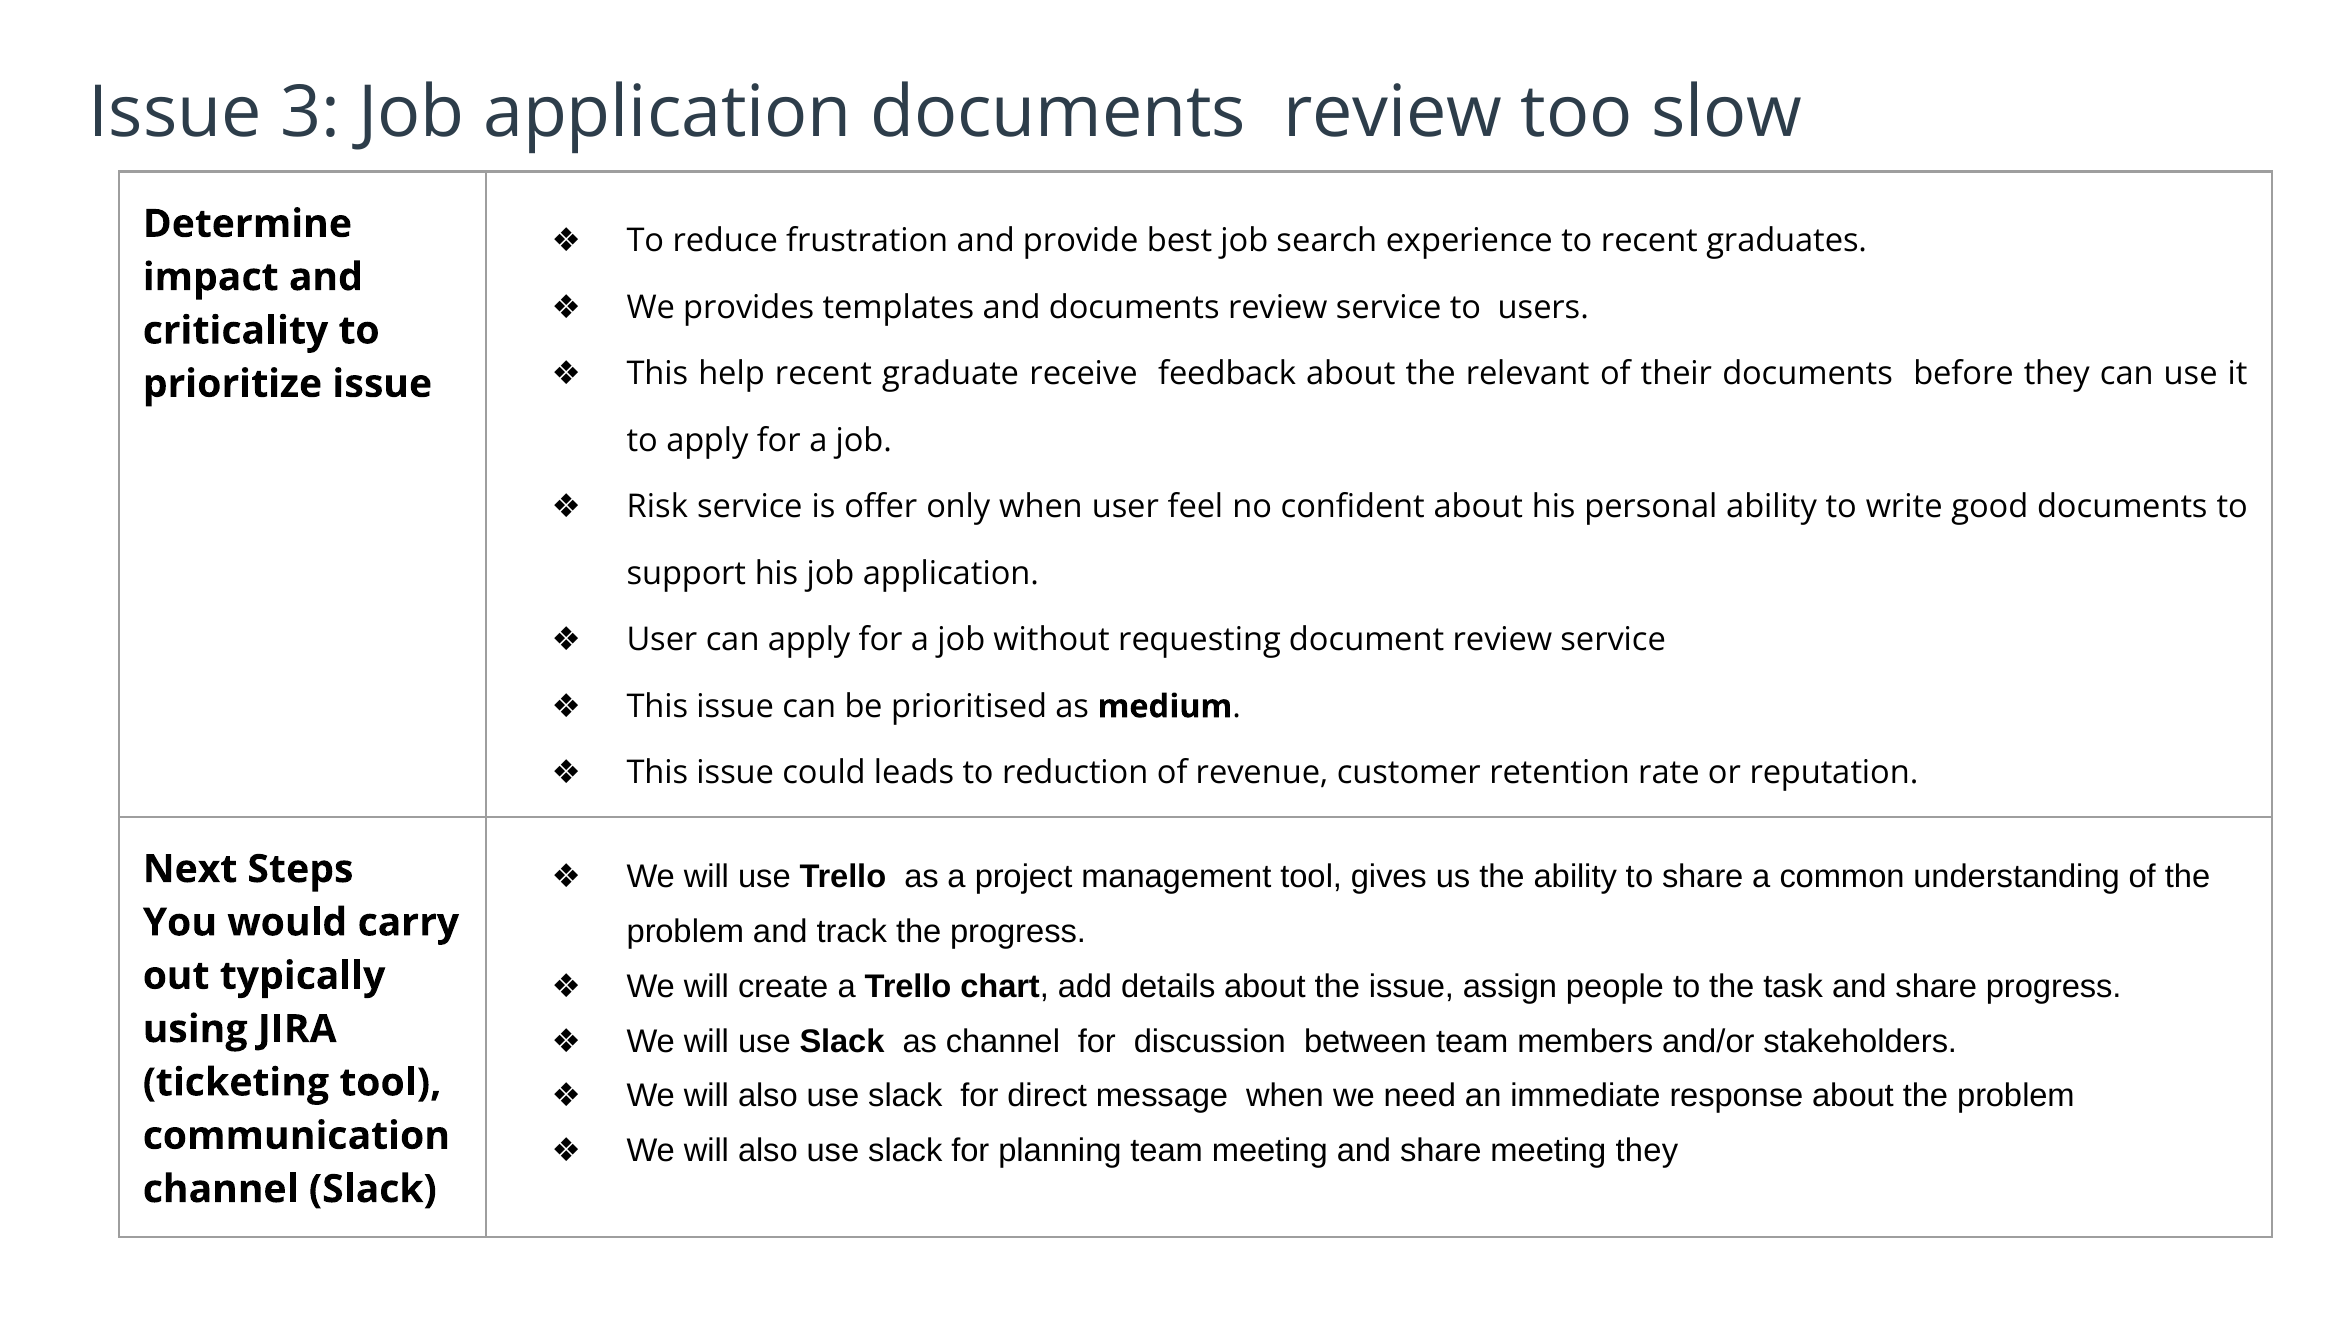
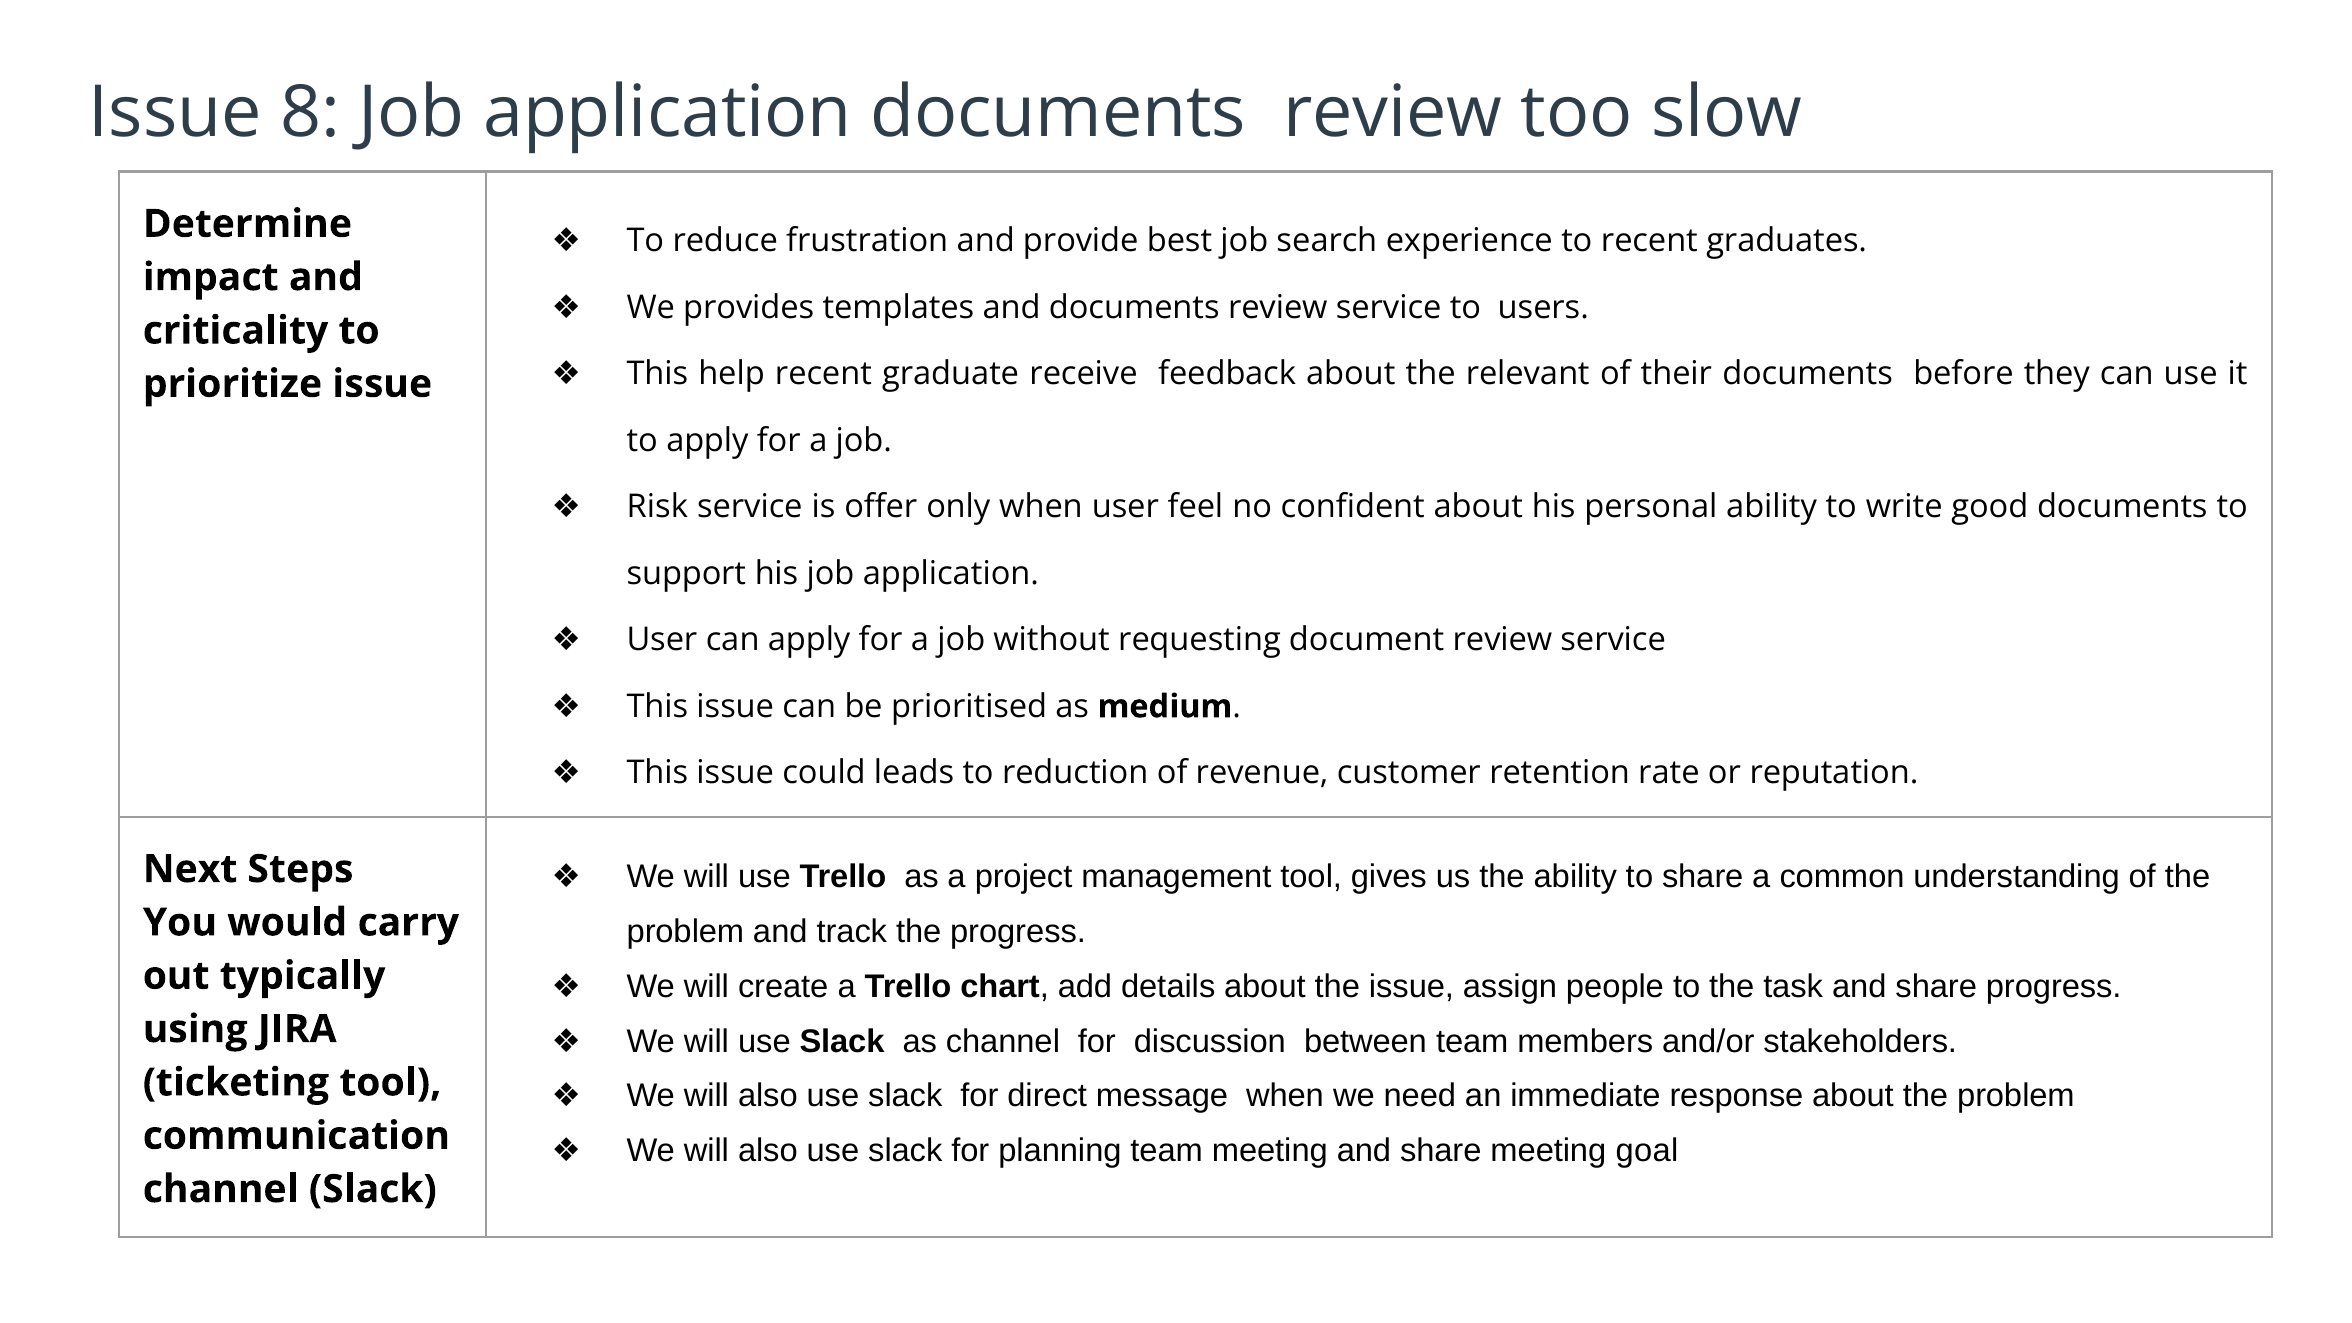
3: 3 -> 8 (310, 113)
meeting they: they -> goal (1647, 1151)
